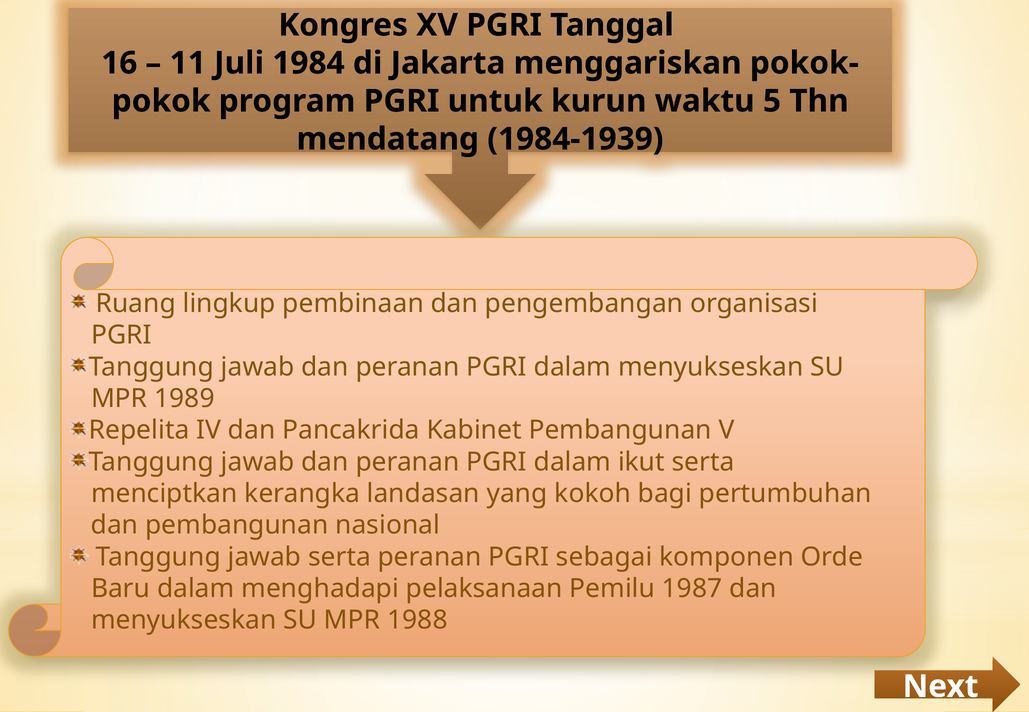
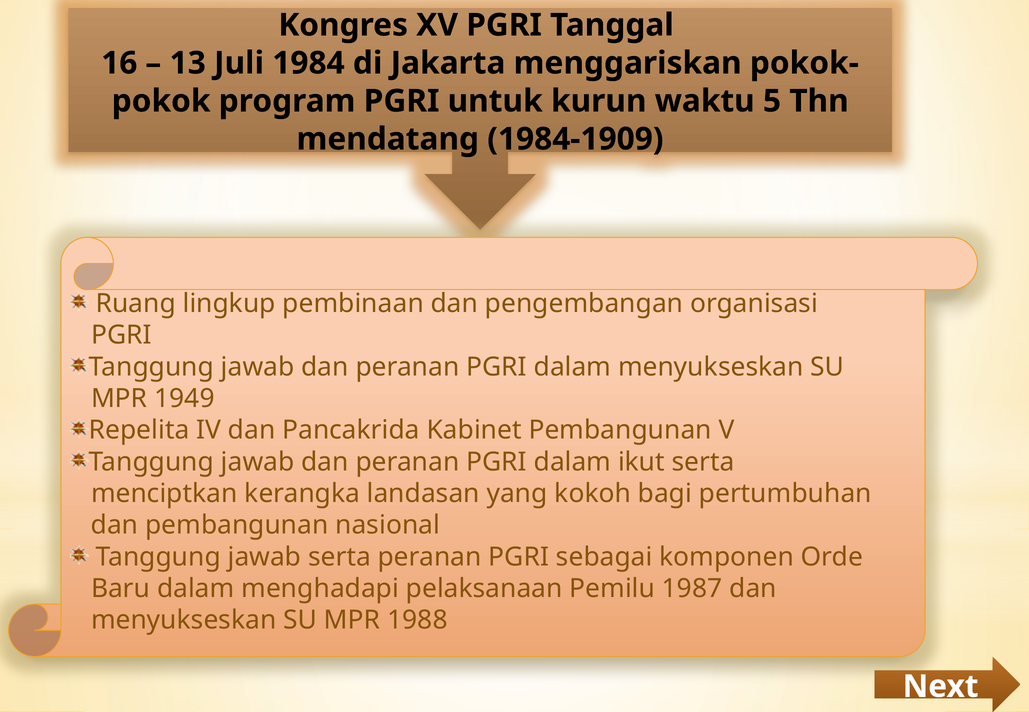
11: 11 -> 13 (188, 63)
1984-1939: 1984-1939 -> 1984-1909 (575, 139)
1989: 1989 -> 1949 (184, 399)
